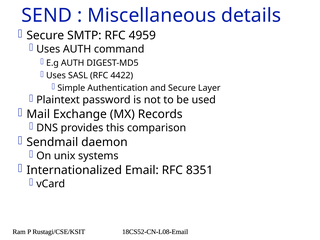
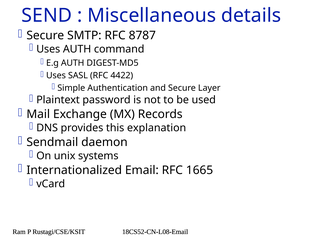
4959: 4959 -> 8787 (142, 35)
comparison: comparison -> explanation (157, 128)
8351: 8351 -> 1665 (200, 170)
